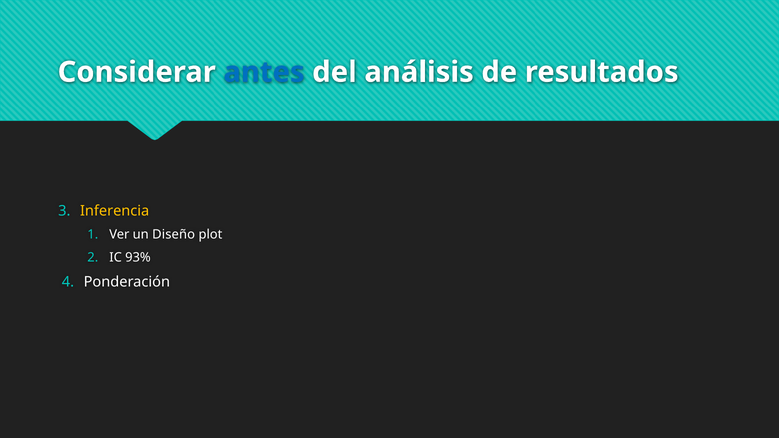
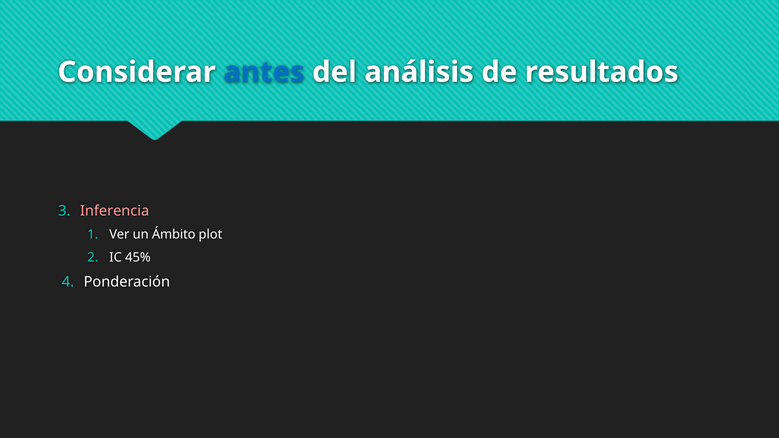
Inferencia colour: yellow -> pink (115, 211)
Diseño: Diseño -> Ámbito (174, 235)
93%: 93% -> 45% (138, 258)
